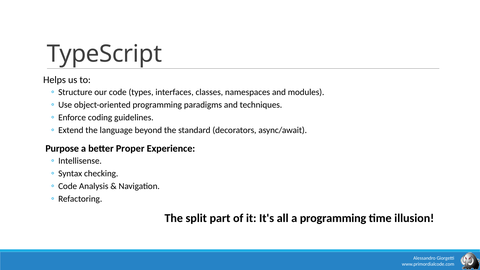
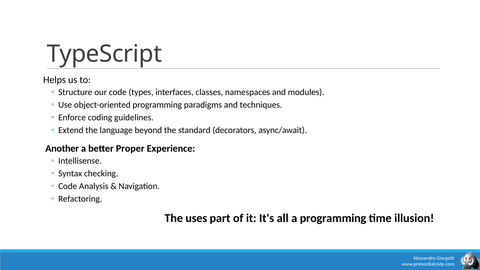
Purpose: Purpose -> Another (62, 149)
split: split -> uses (196, 218)
